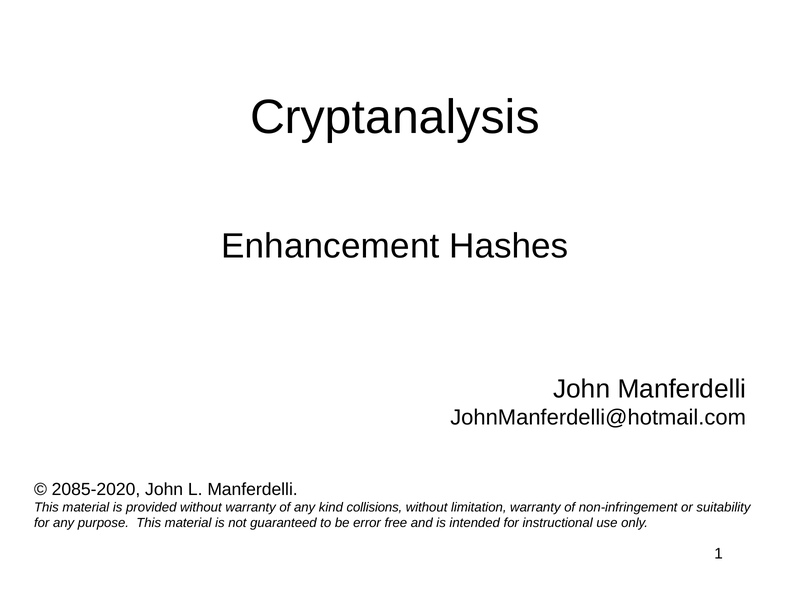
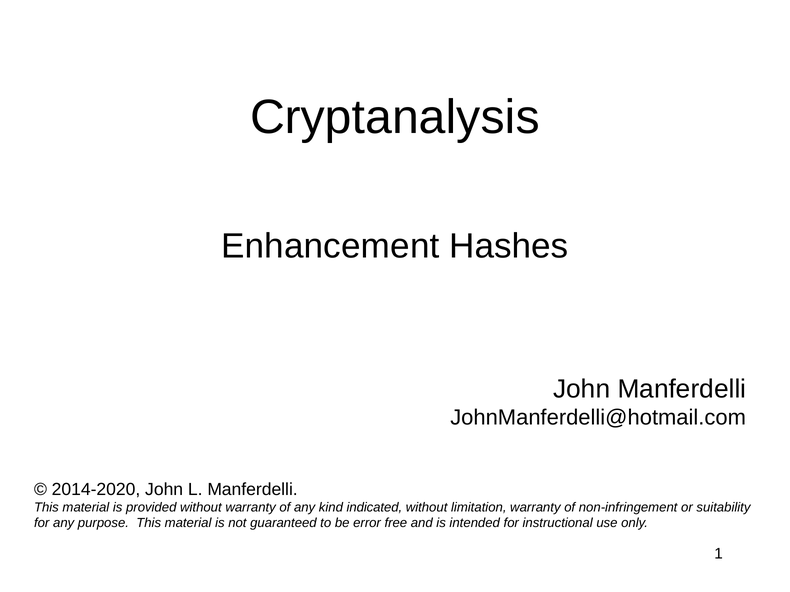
2085-2020: 2085-2020 -> 2014-2020 (96, 490)
collisions: collisions -> indicated (374, 508)
